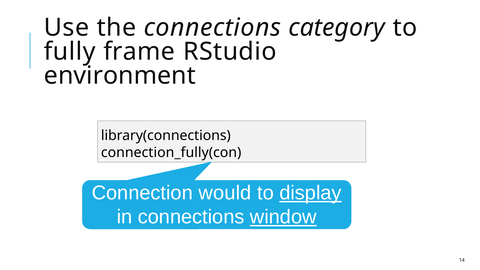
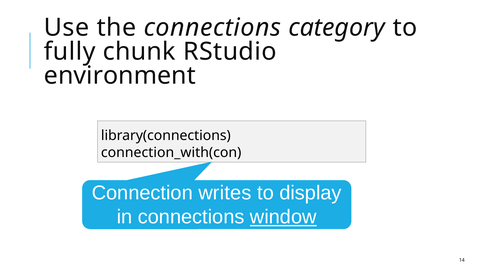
frame: frame -> chunk (139, 52)
connection_fully(con: connection_fully(con -> connection_with(con (171, 152)
would: would -> writes (225, 193)
display underline: present -> none (310, 193)
